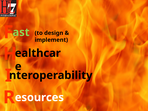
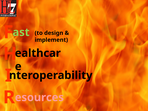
esources colour: white -> pink (39, 97)
